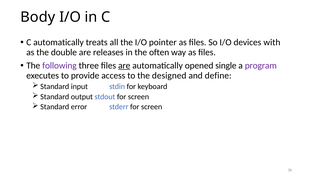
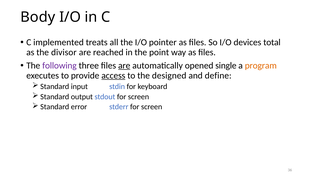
C automatically: automatically -> implemented (59, 42)
with: with -> total (272, 42)
double: double -> divisor (64, 52)
releases: releases -> reached (108, 52)
often: often -> point (159, 52)
program colour: purple -> orange (261, 66)
access underline: none -> present (113, 75)
